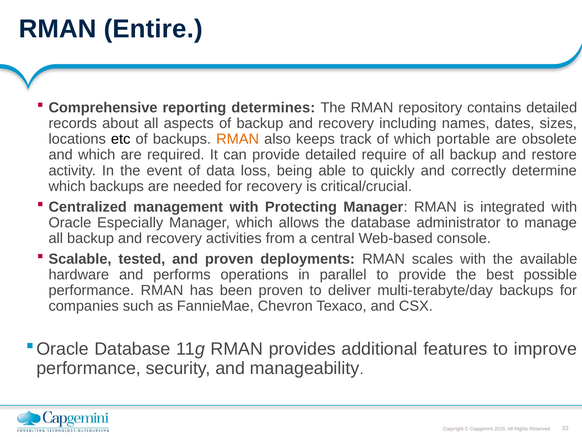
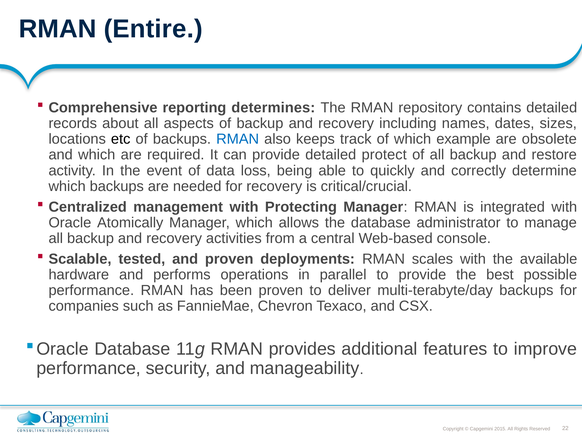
RMAN colour: orange -> blue (238, 139)
portable: portable -> example (463, 139)
require: require -> protect (384, 155)
Especially: Especially -> Atomically (130, 222)
